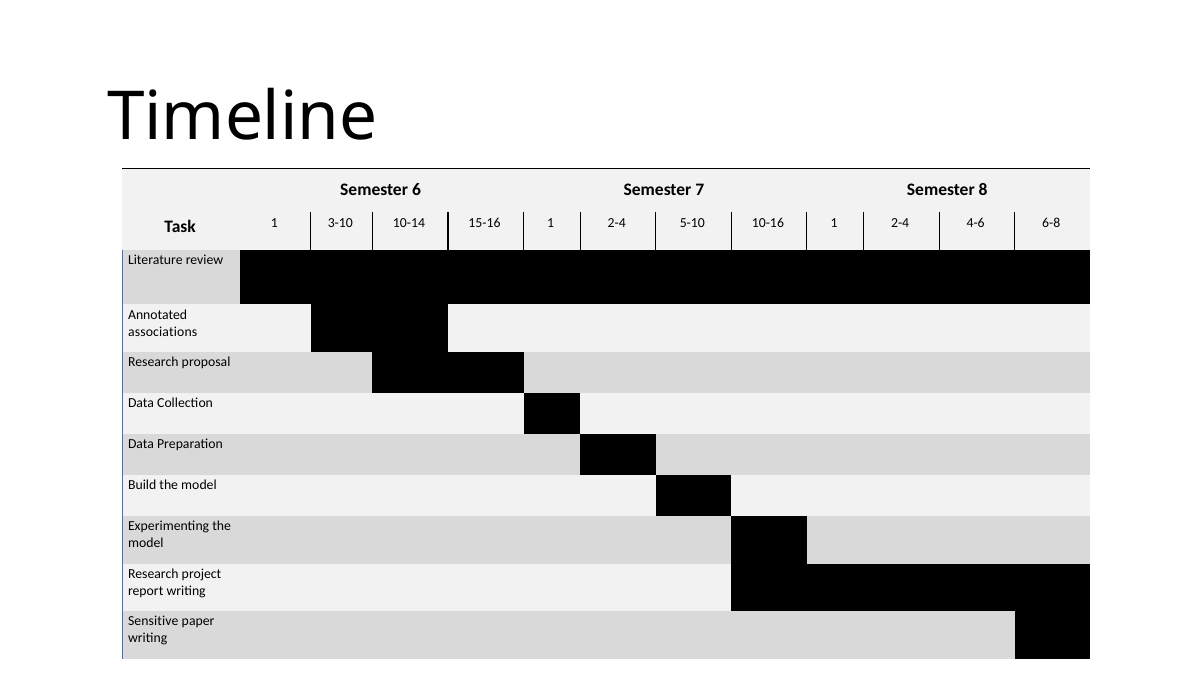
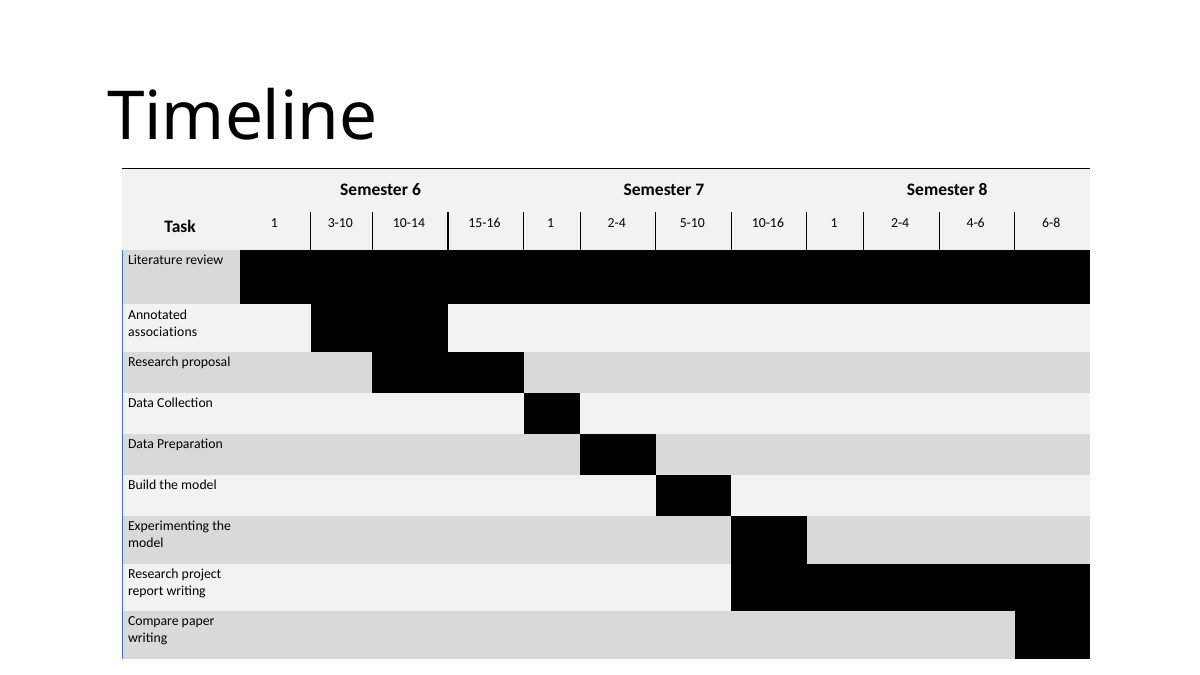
Sensitive: Sensitive -> Compare (153, 621)
